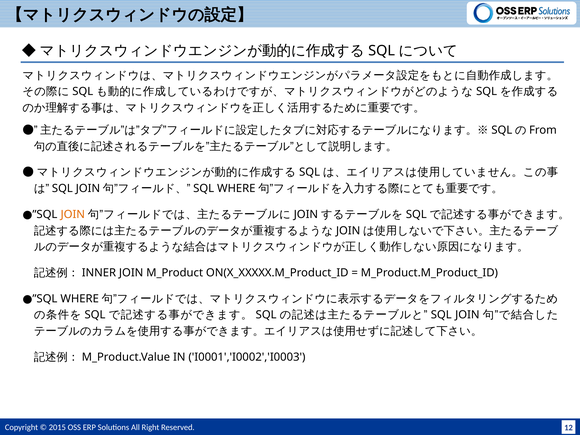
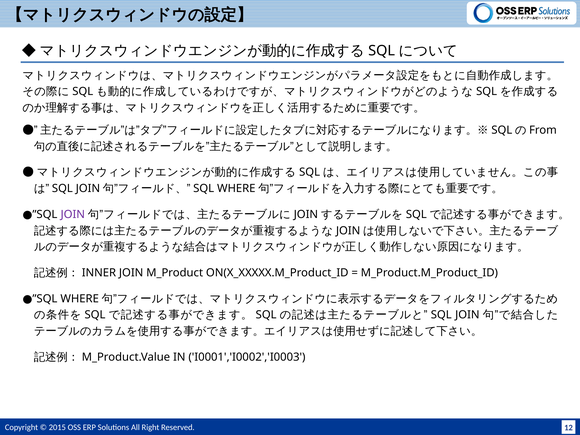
JOIN colour: orange -> purple (73, 214)
